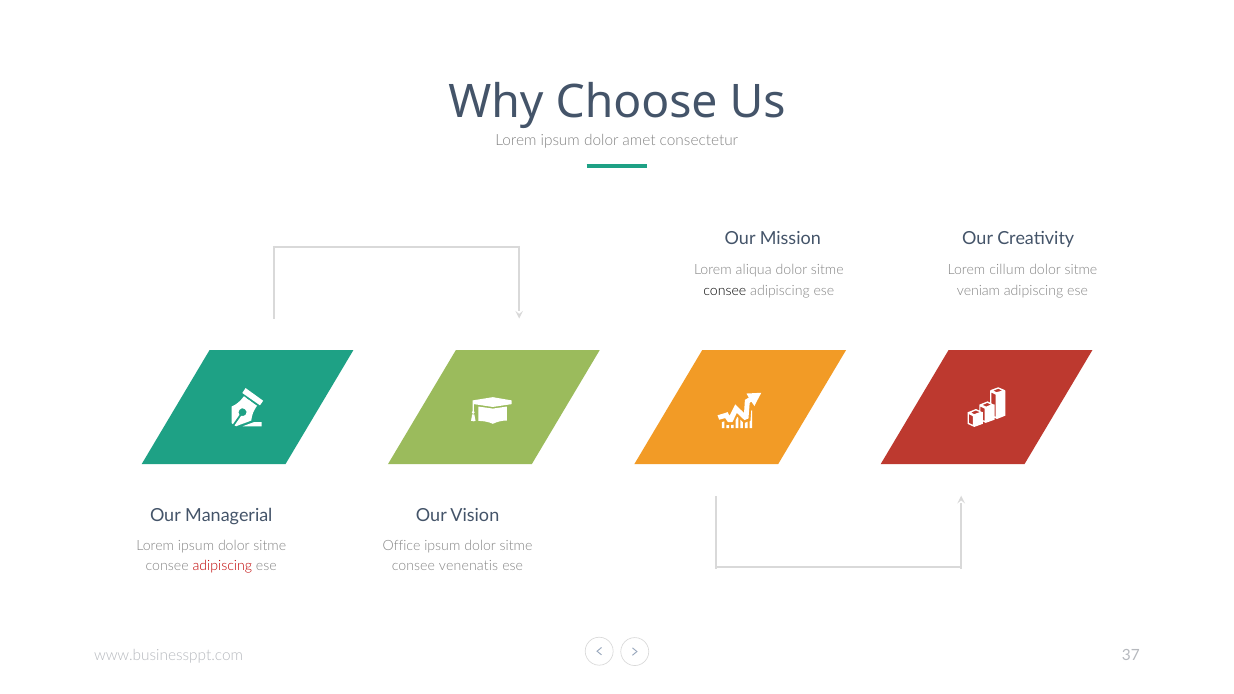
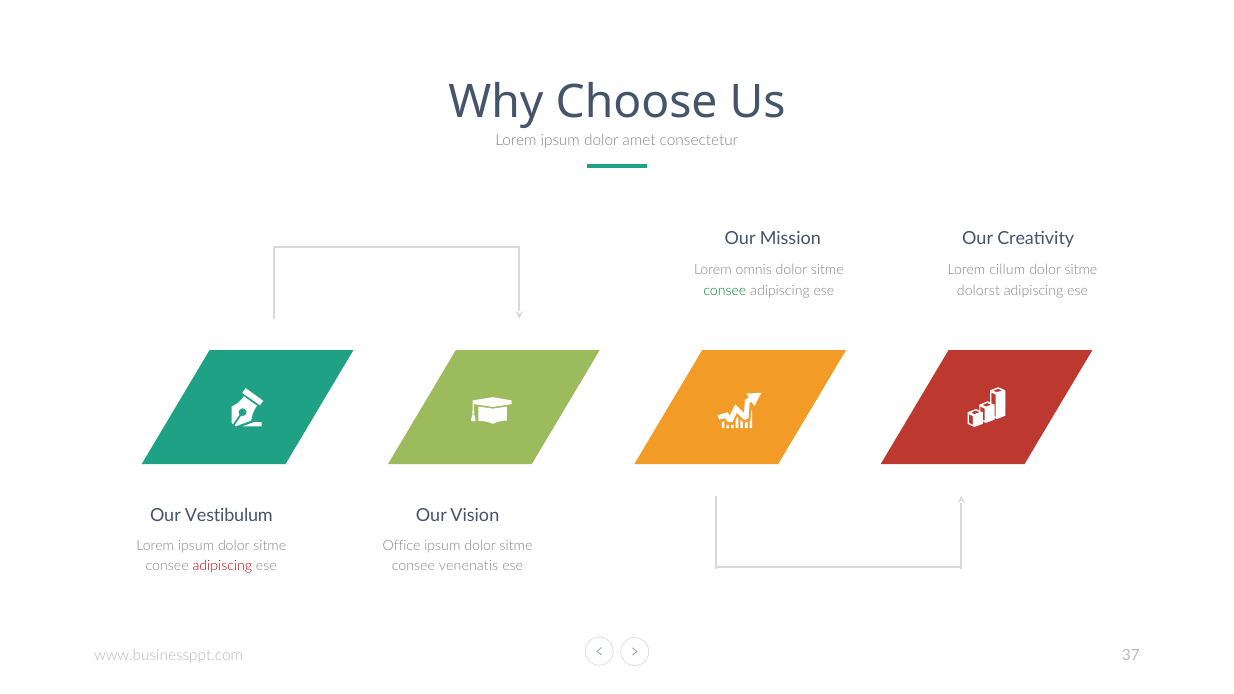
aliqua: aliqua -> omnis (754, 270)
consee colour: black -> green (725, 290)
veniam: veniam -> dolorst (978, 290)
Managerial: Managerial -> Vestibulum (229, 515)
